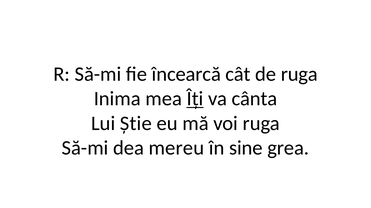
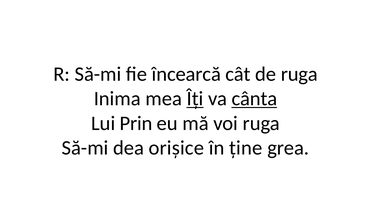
cânta underline: none -> present (254, 99)
Știe: Știe -> Prin (136, 124)
mereu: mereu -> orișice (176, 148)
sine: sine -> ține (246, 148)
